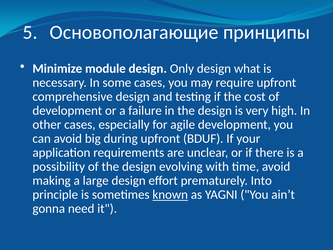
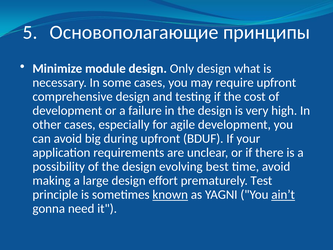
with: with -> best (217, 167)
Into: Into -> Test (261, 181)
ain’t underline: none -> present (283, 195)
